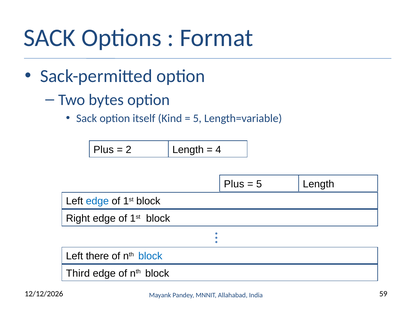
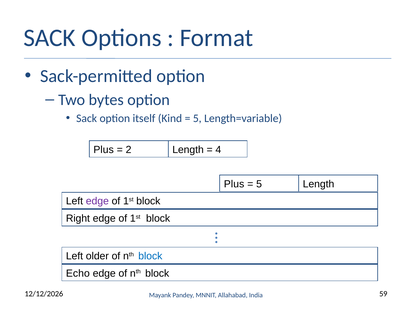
edge colour: blue -> purple (97, 201)
there: there -> older (97, 256)
Third: Third -> Echo (78, 273)
